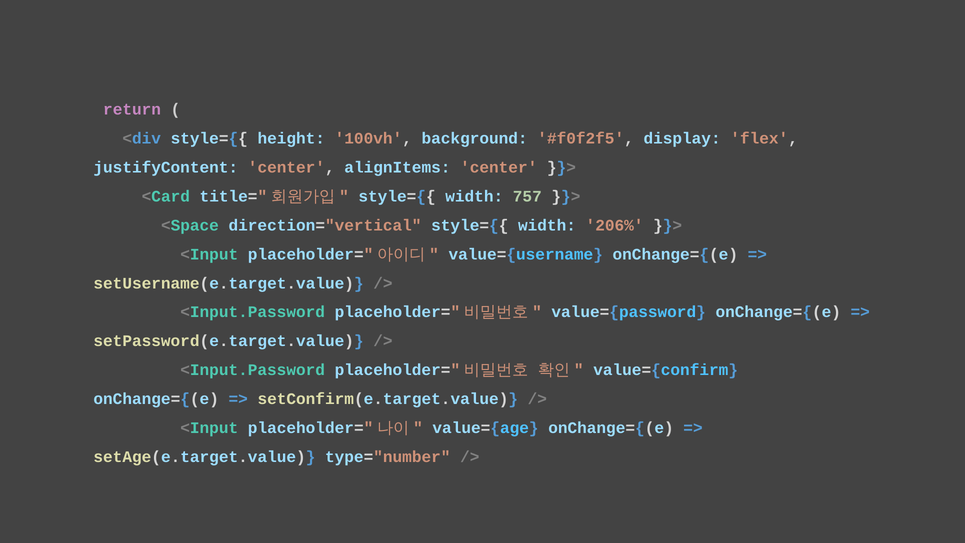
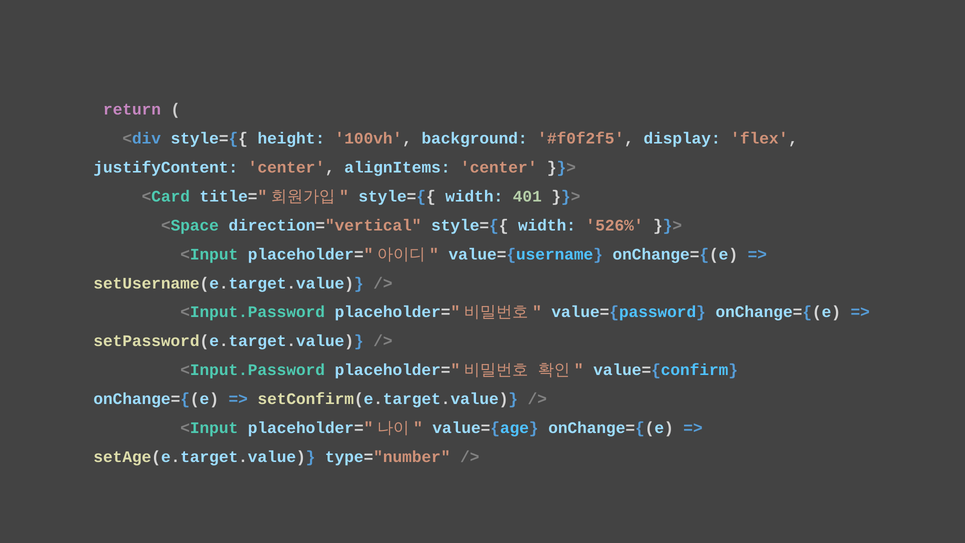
757: 757 -> 401 (527, 196)
206%: 206% -> 526% (615, 225)
